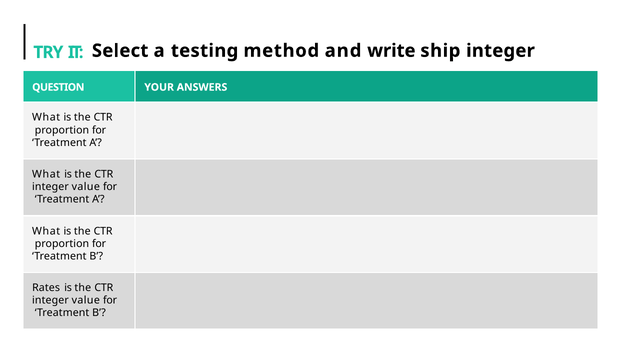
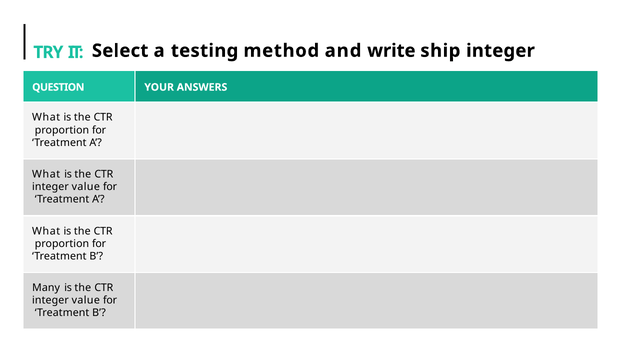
Rates: Rates -> Many (46, 288)
